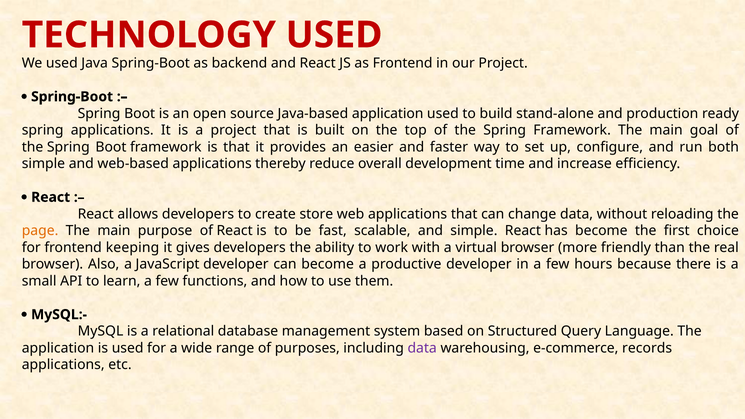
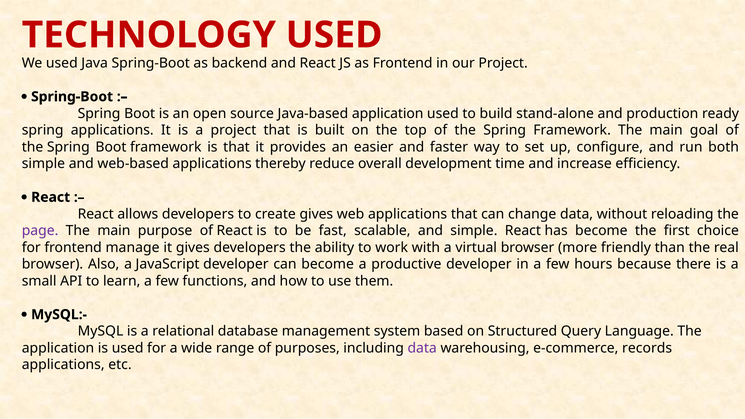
create store: store -> gives (316, 214)
page colour: orange -> purple (40, 231)
keeping: keeping -> manage (133, 248)
